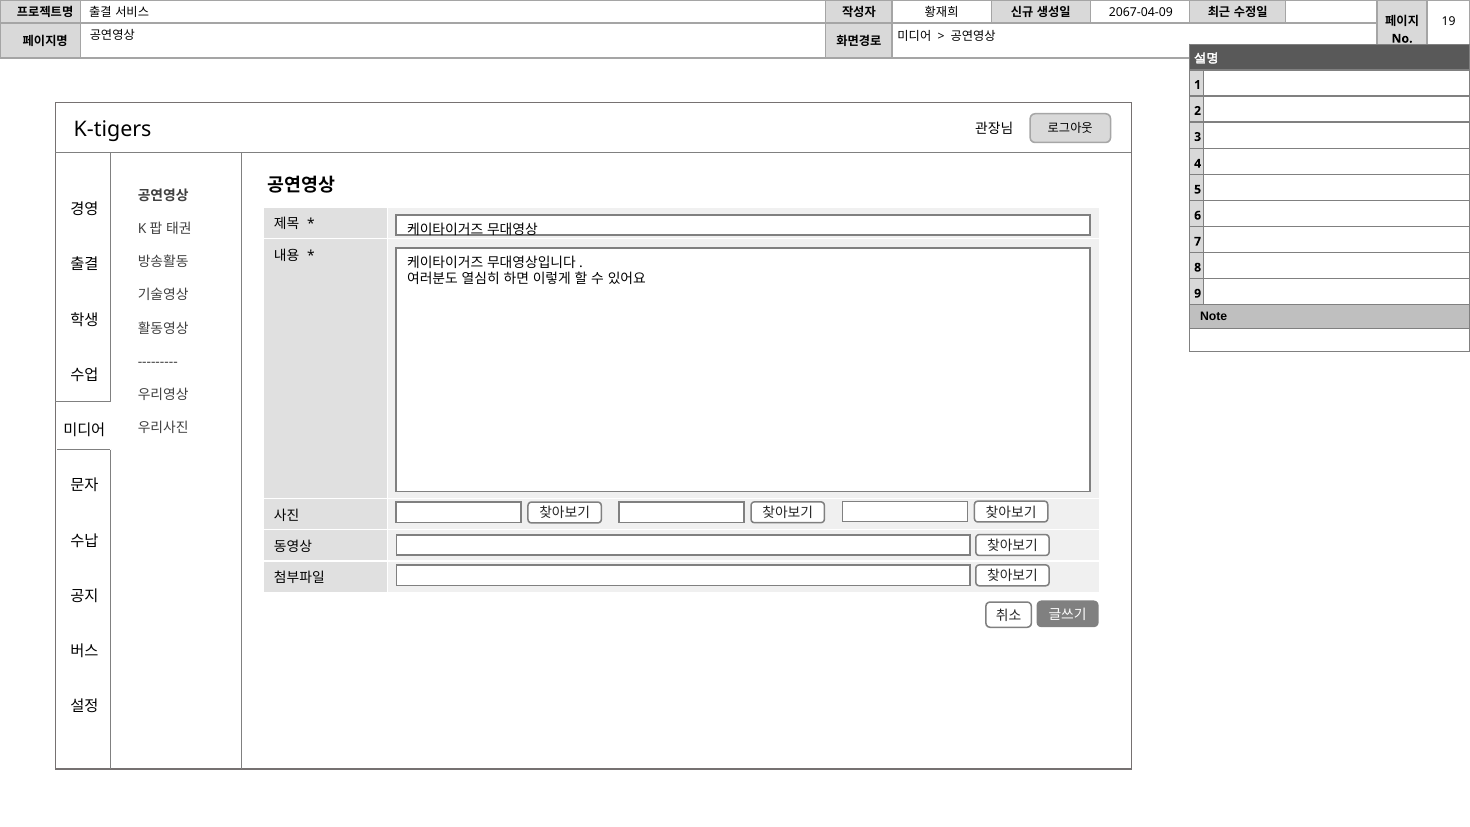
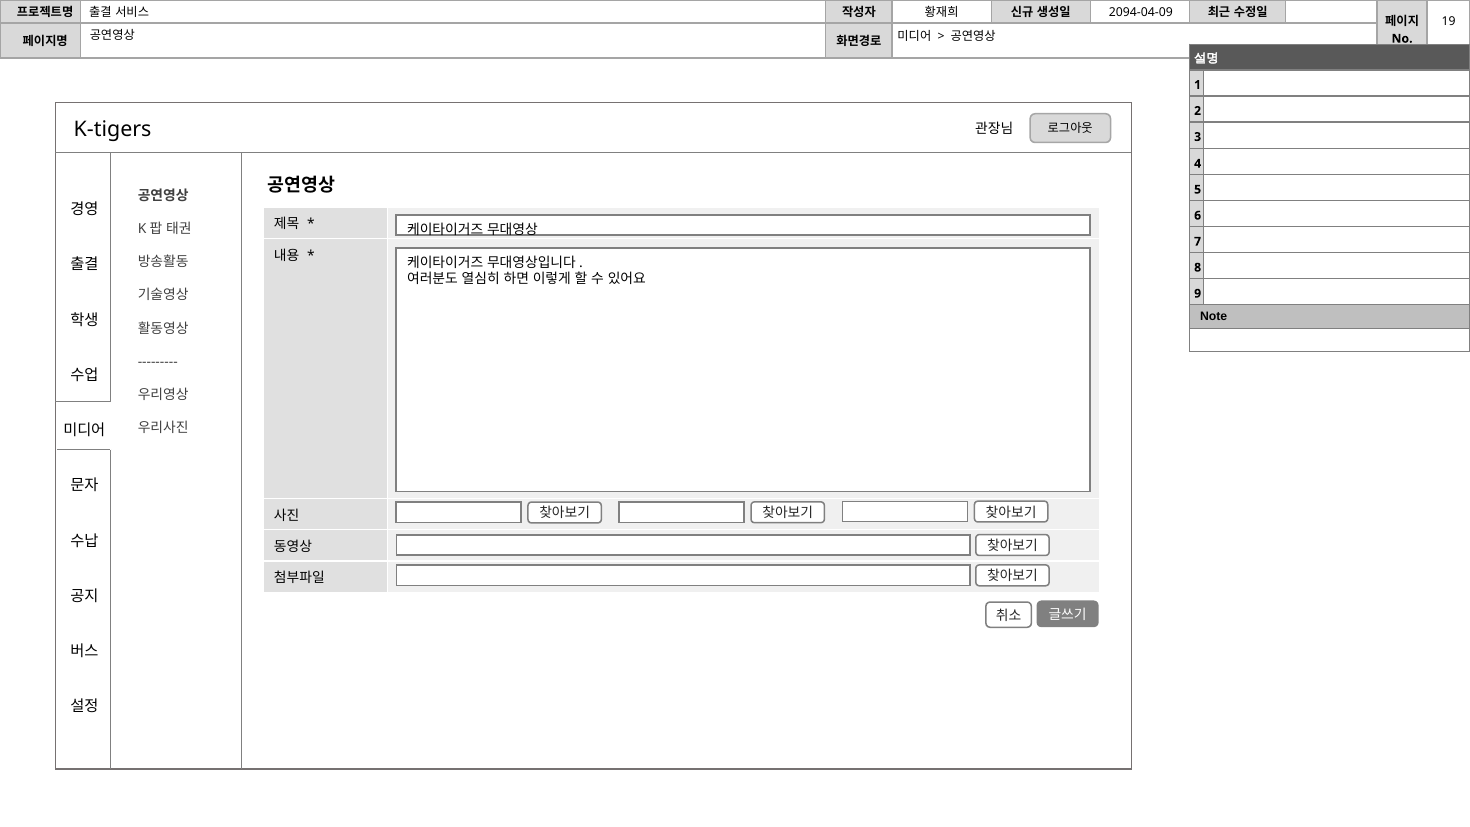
2067-04-09: 2067-04-09 -> 2094-04-09 (1141, 12)
